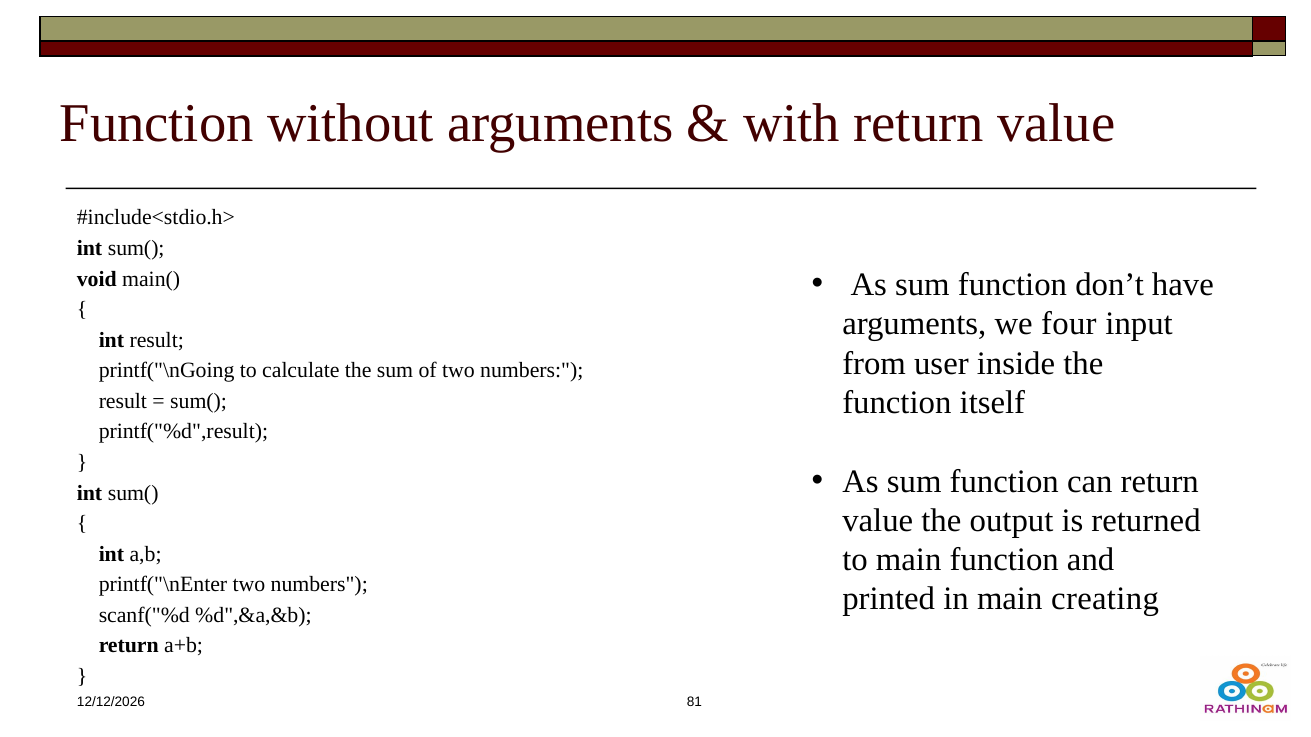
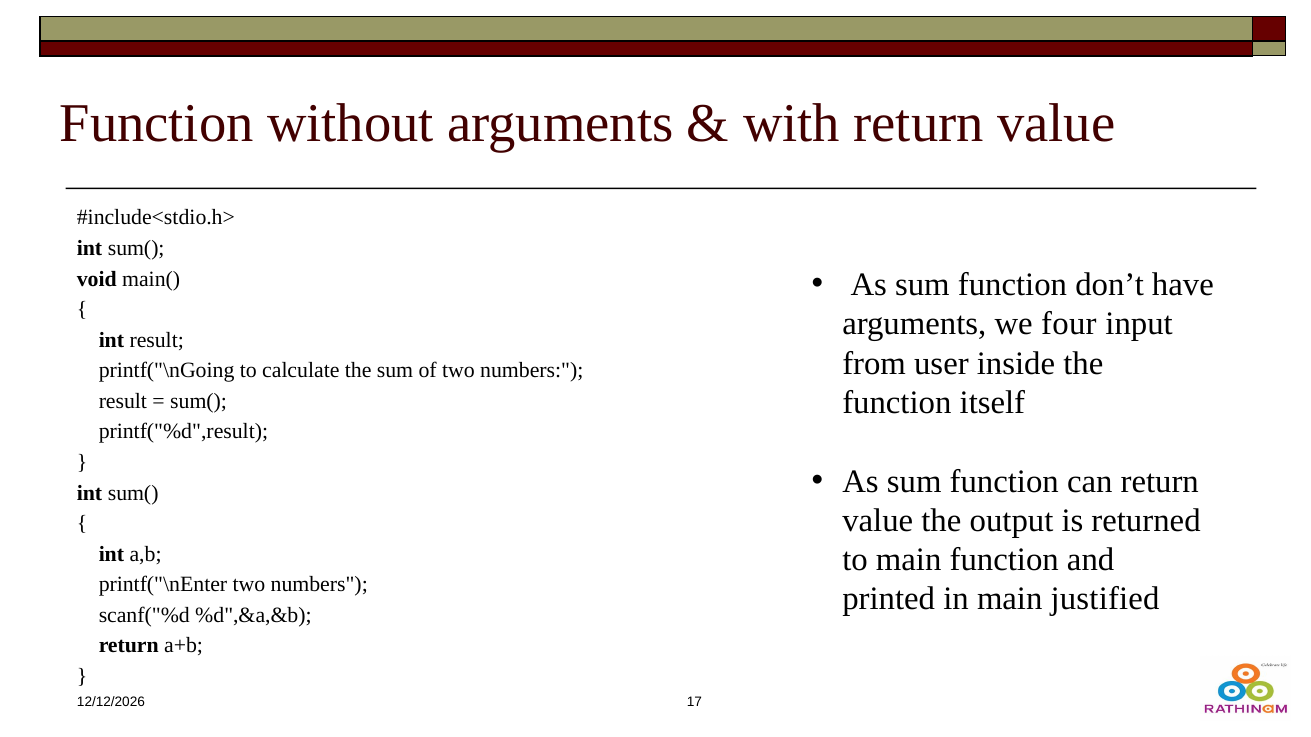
creating: creating -> justified (1105, 600)
81: 81 -> 17 (694, 702)
